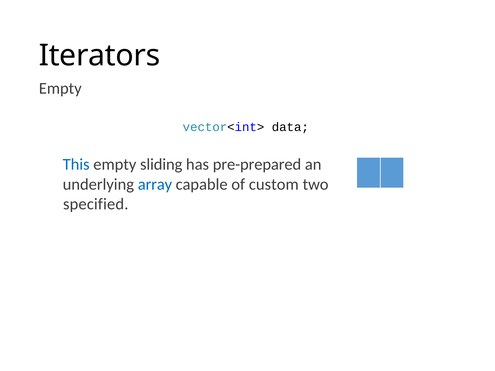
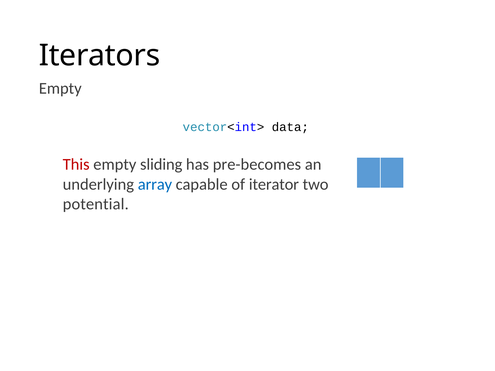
This colour: blue -> red (76, 165)
pre-prepared: pre-prepared -> pre-becomes (257, 165)
custom: custom -> iterator (274, 184)
specified: specified -> potential (96, 204)
